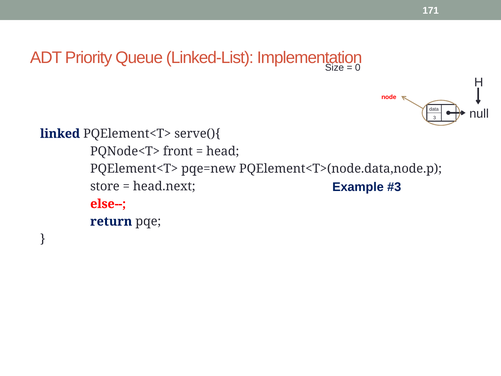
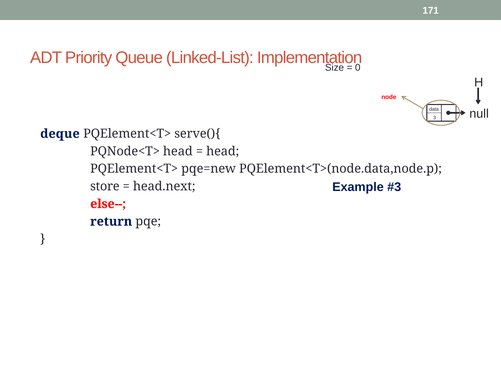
linked: linked -> deque (60, 134)
PQNode<T> front: front -> head (178, 151)
